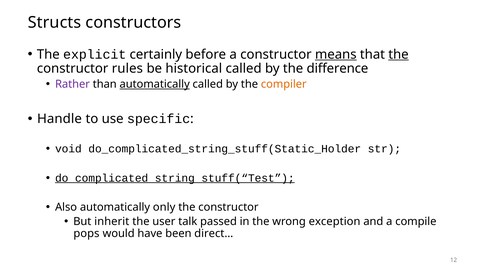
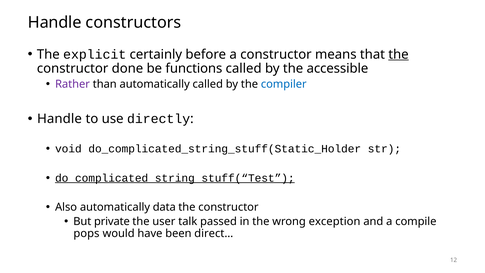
Structs: Structs -> Handle (55, 23)
means underline: present -> none (336, 54)
rules: rules -> done (127, 68)
historical: historical -> functions (194, 68)
difference: difference -> accessible (337, 68)
automatically underline: present -> none (155, 84)
compiler colour: orange -> blue (284, 84)
specific: specific -> directly (159, 119)
only: only -> data (164, 207)
inherit: inherit -> private (112, 221)
